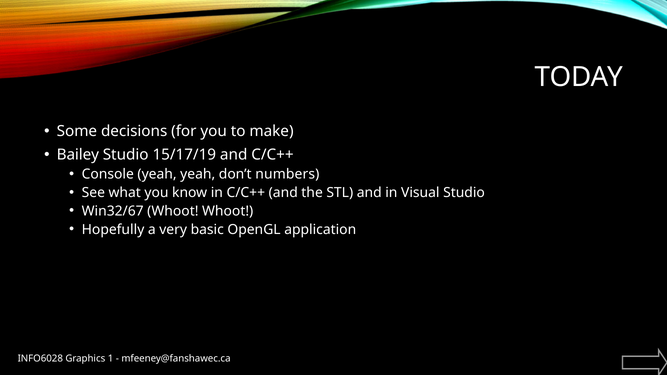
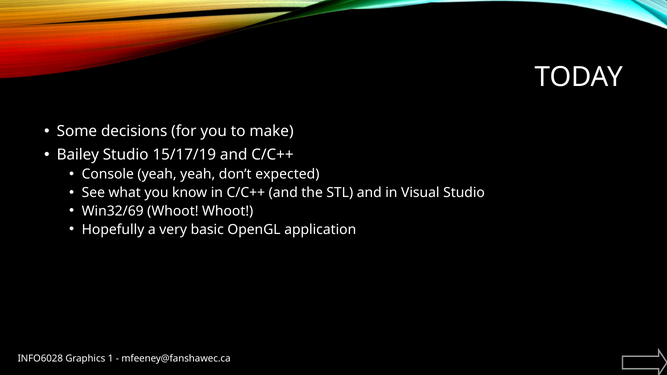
numbers: numbers -> expected (287, 174)
Win32/67: Win32/67 -> Win32/69 (113, 211)
